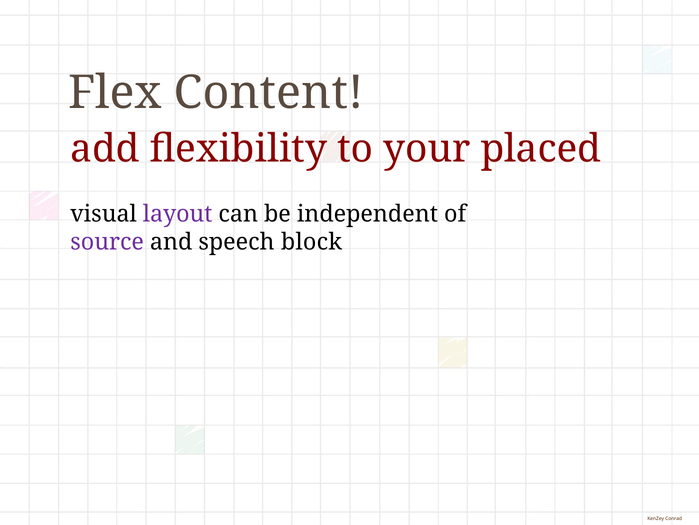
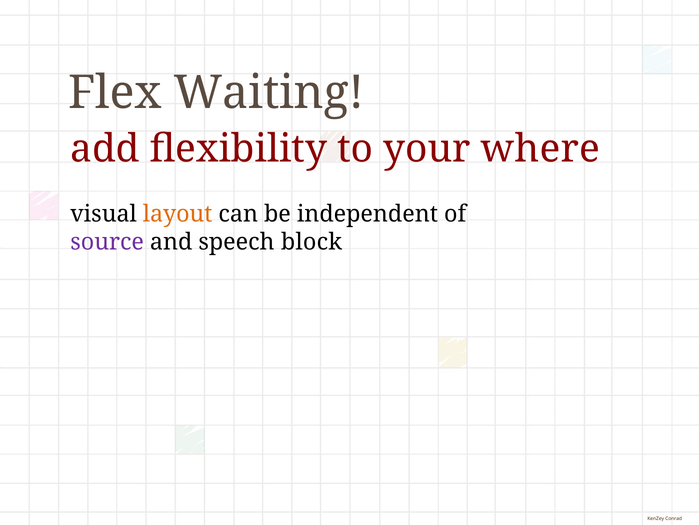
Content: Content -> Waiting (269, 93)
placed: placed -> where (540, 149)
layout colour: purple -> orange (178, 214)
